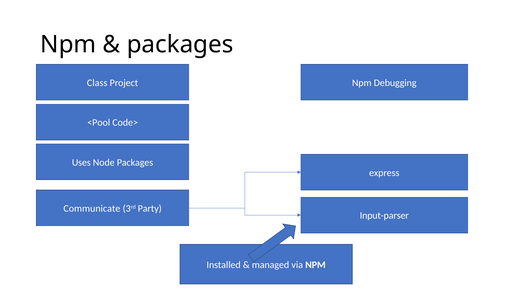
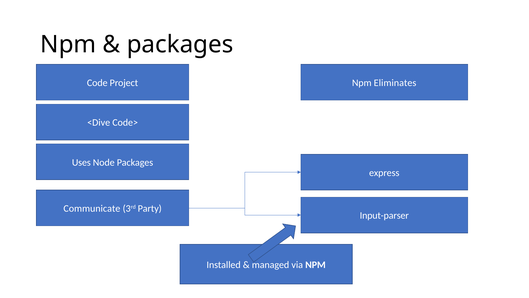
Class: Class -> Code (97, 83)
Debugging: Debugging -> Eliminates (395, 83)
<Pool: <Pool -> <Dive (99, 123)
